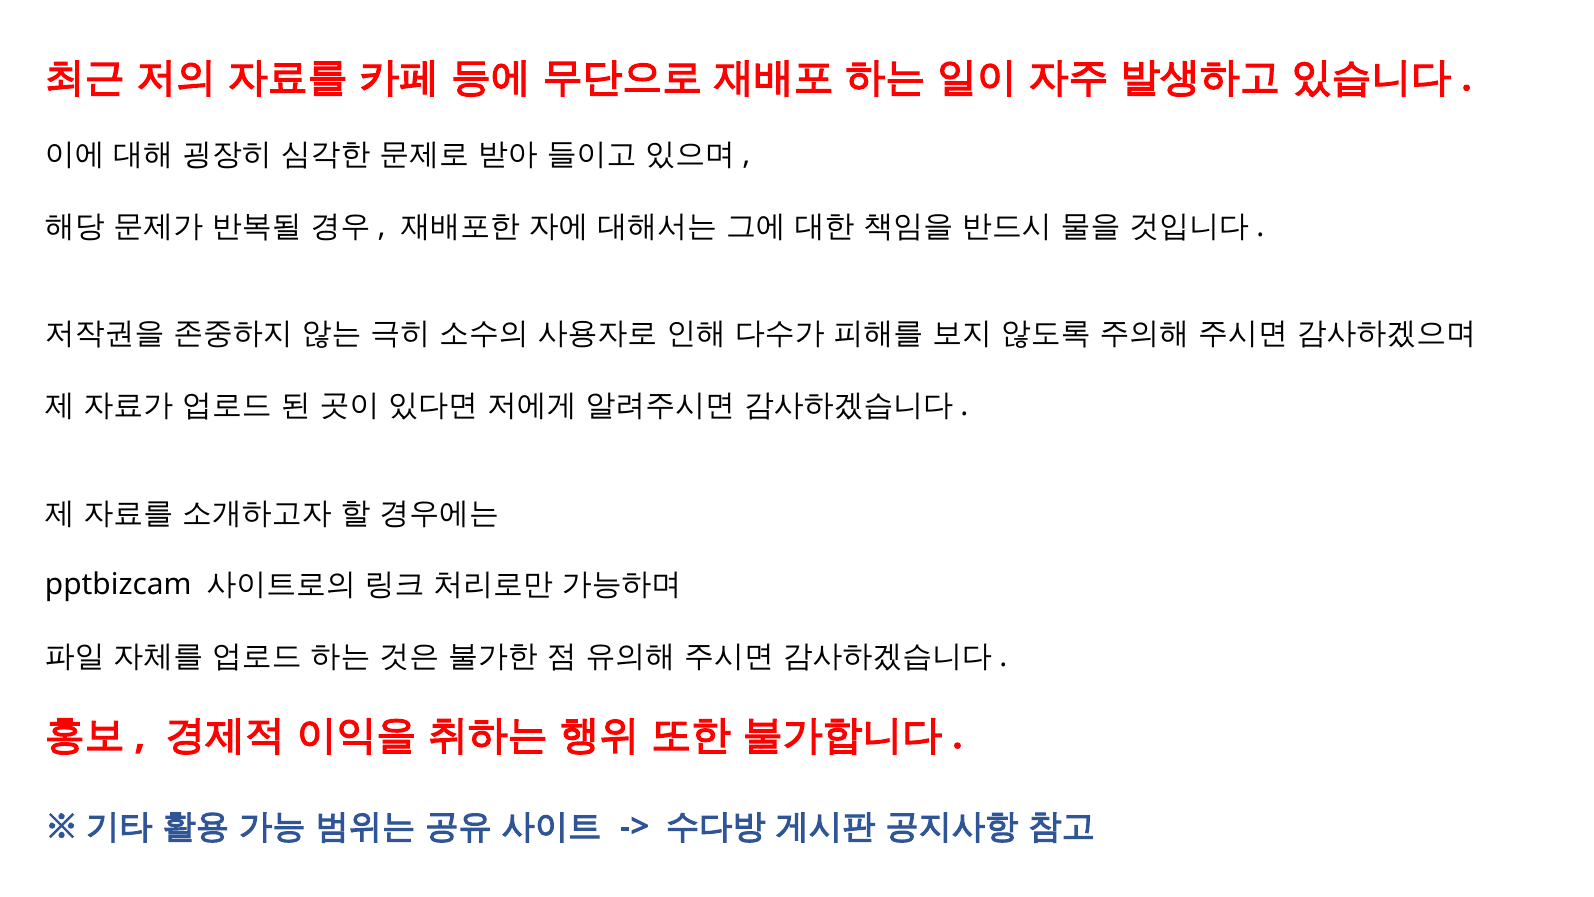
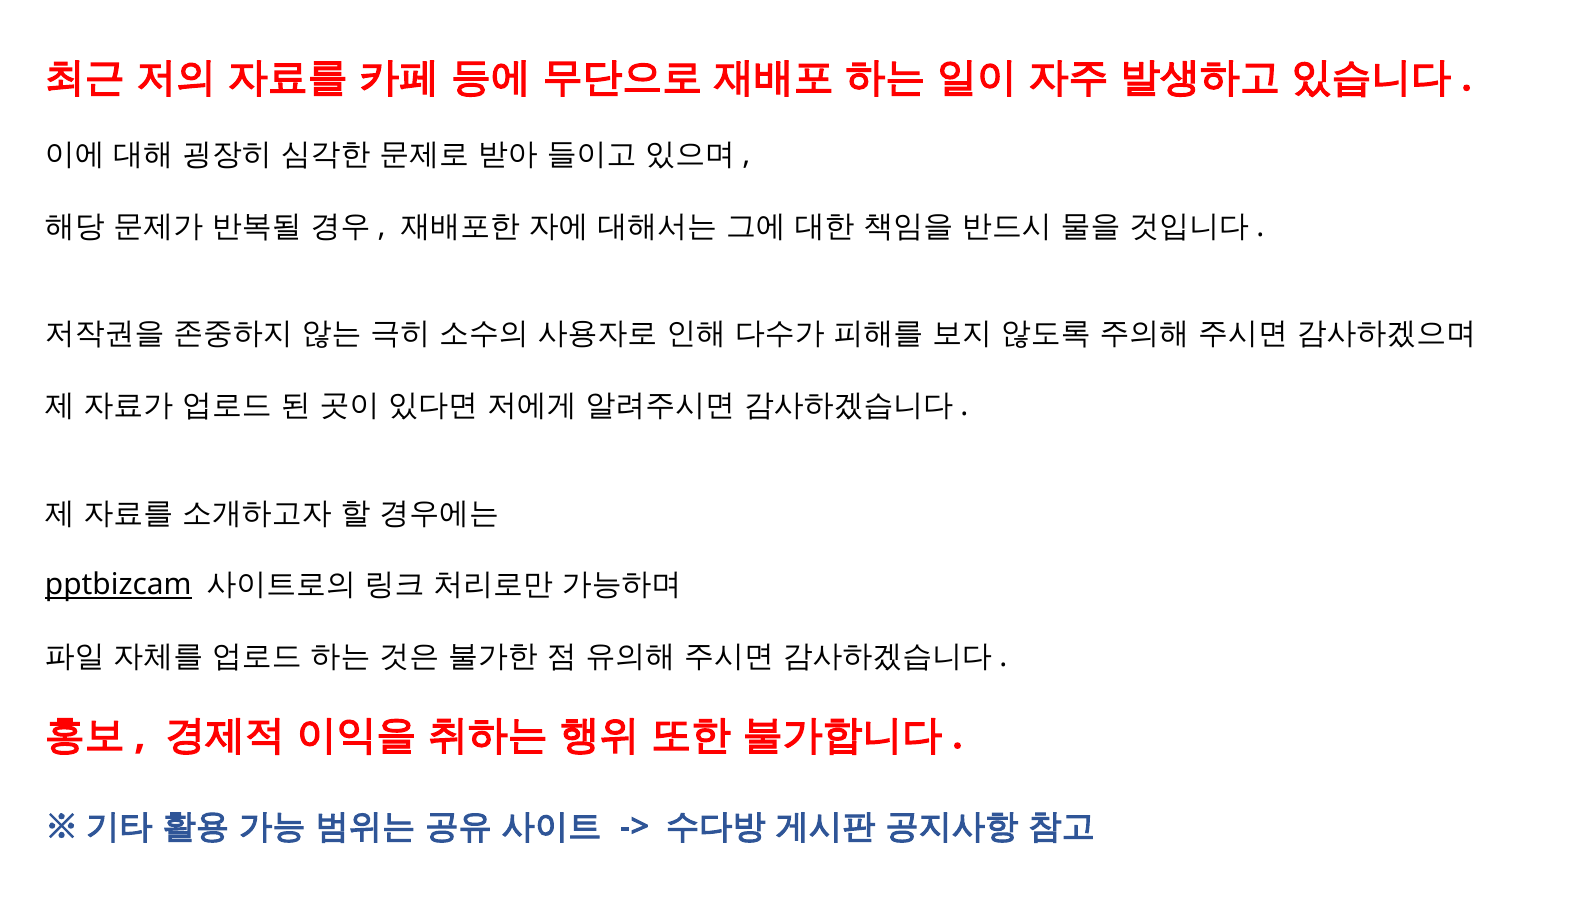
pptbizcam underline: none -> present (118, 585)
